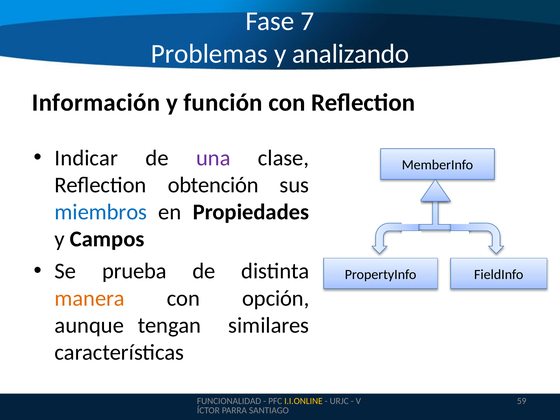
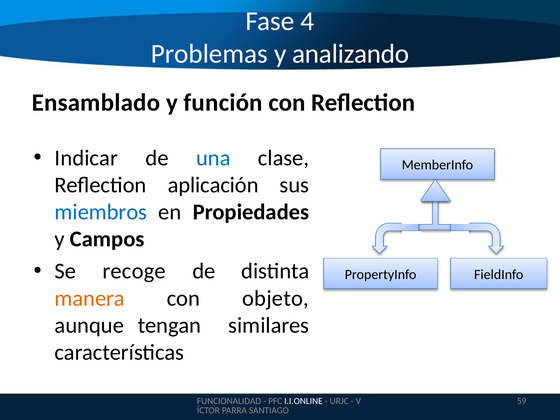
7: 7 -> 4 (308, 21)
Información: Información -> Ensamblado (96, 103)
una colour: purple -> blue (213, 158)
obtención: obtención -> aplicación (213, 185)
prueba: prueba -> recoge (134, 271)
opción: opción -> objeto (276, 298)
I.I.ONLINE colour: yellow -> white (303, 401)
